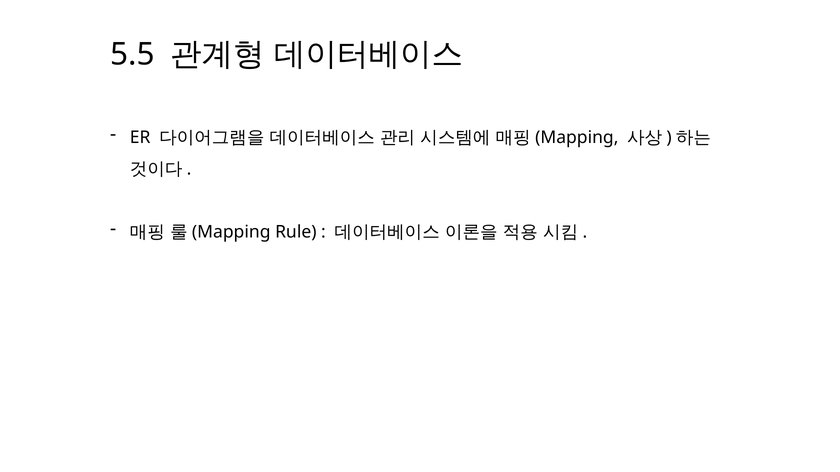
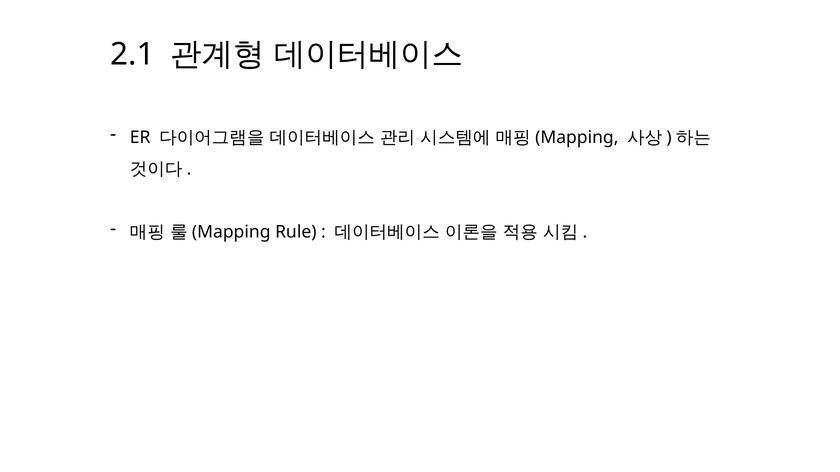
5.5: 5.5 -> 2.1 (132, 55)
